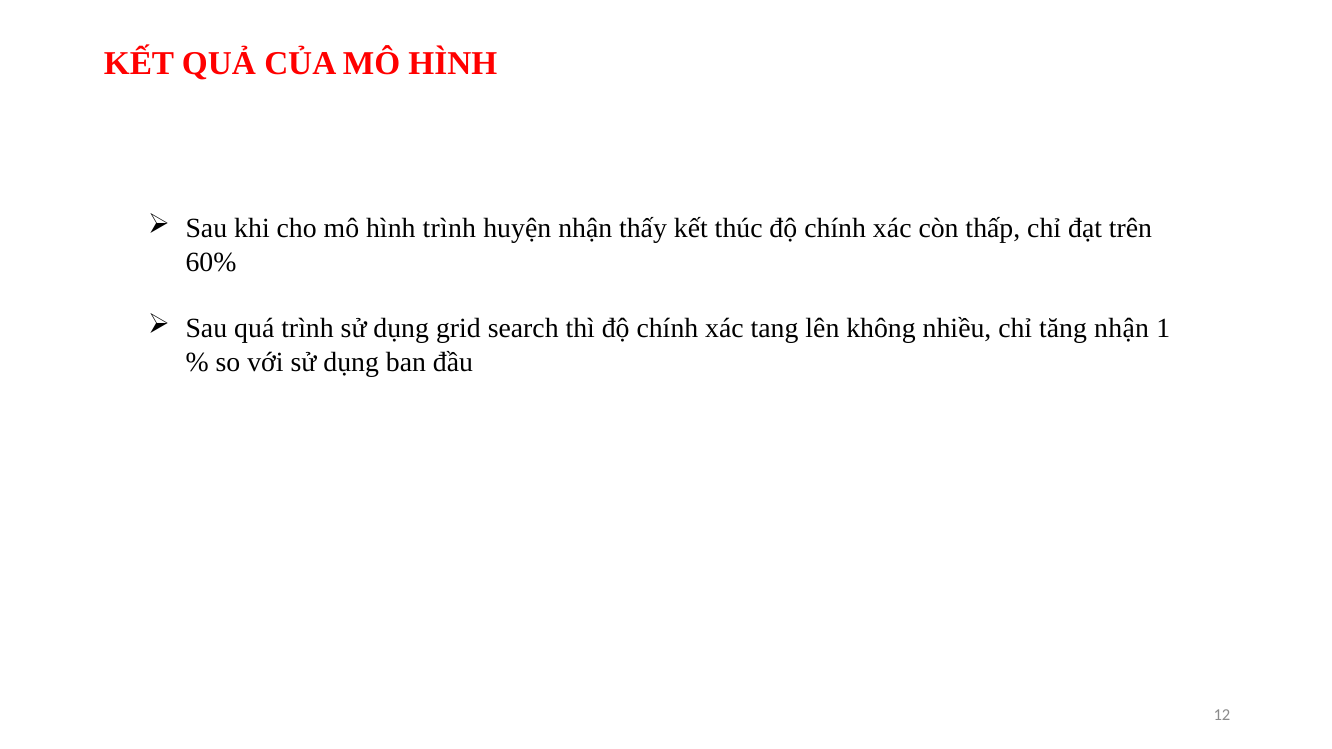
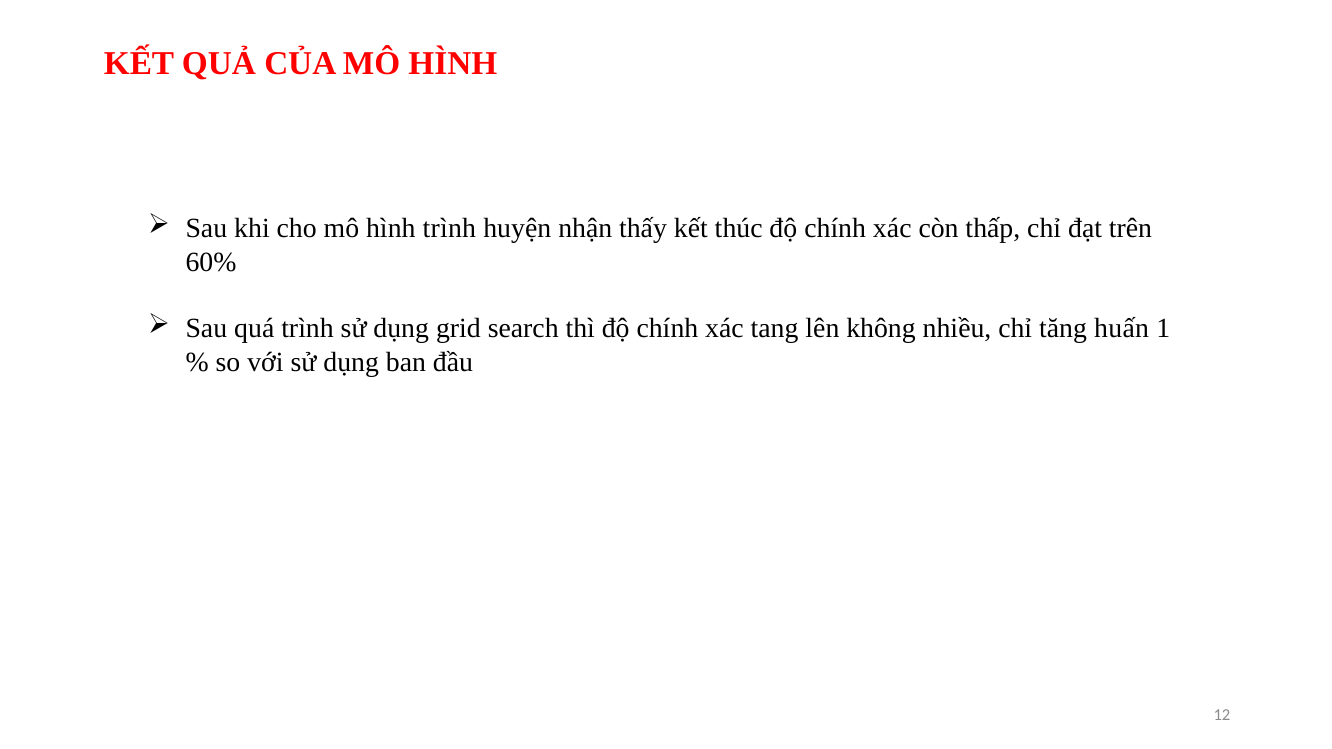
tăng nhận: nhận -> huấn (1122, 329)
